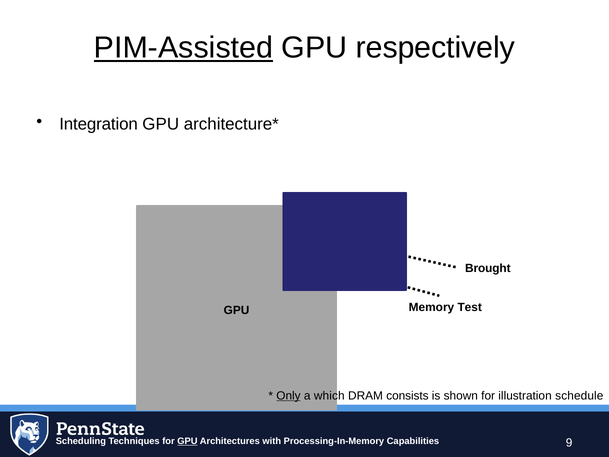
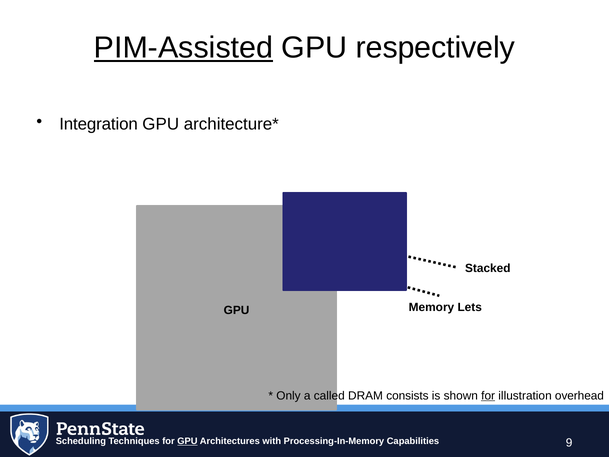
Brought: Brought -> Stacked (488, 268)
Test: Test -> Lets (470, 307)
Only underline: present -> none (288, 395)
which: which -> called (329, 395)
for underline: none -> present (488, 395)
schedule: schedule -> overhead (579, 395)
